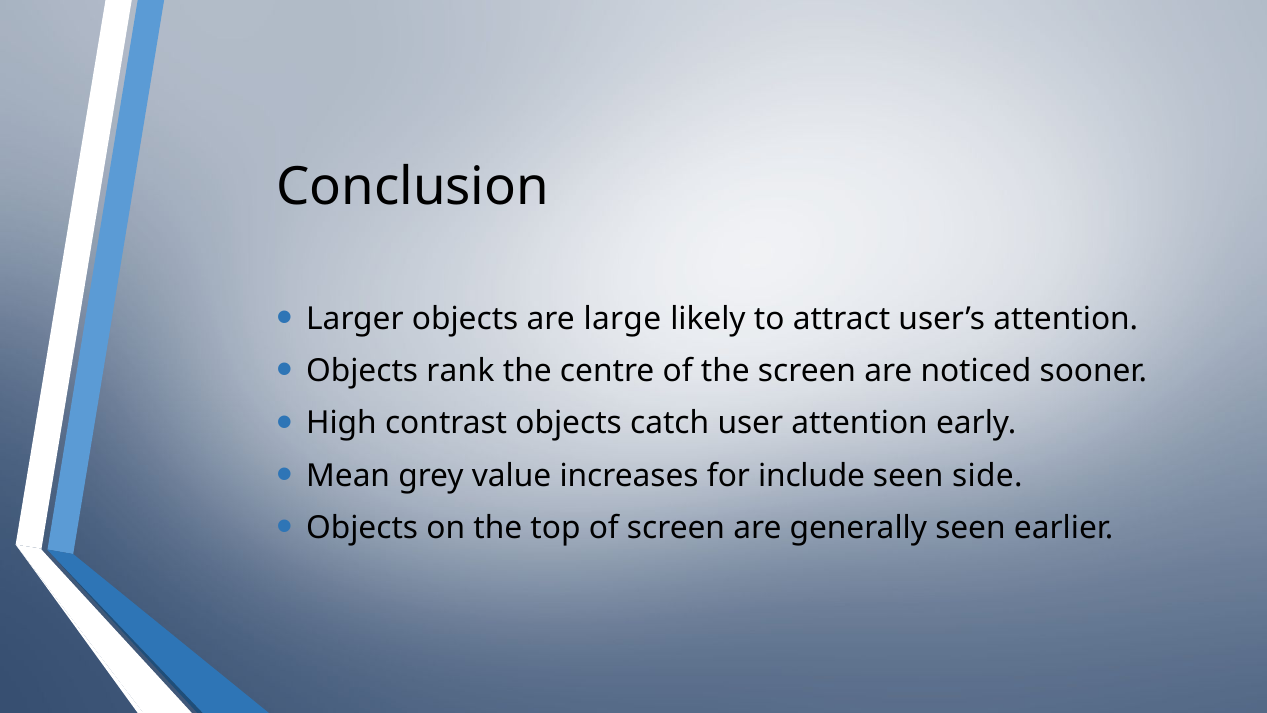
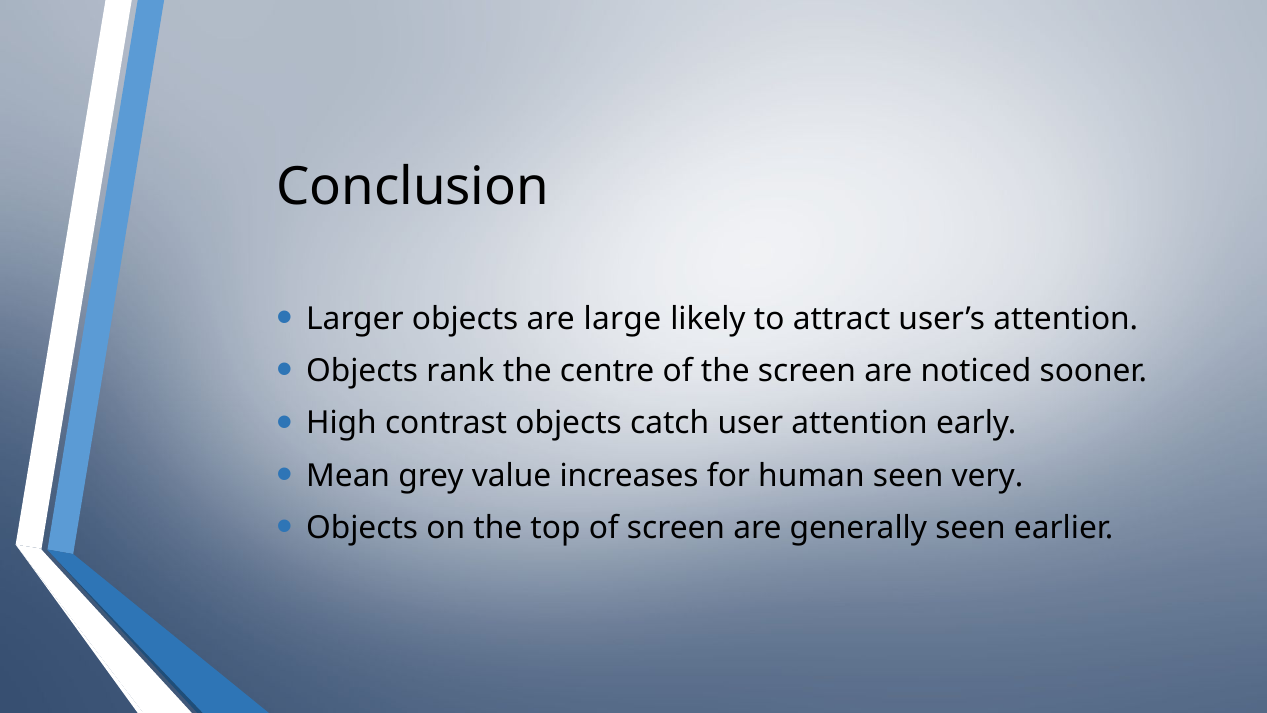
include: include -> human (811, 476)
side: side -> very (987, 476)
